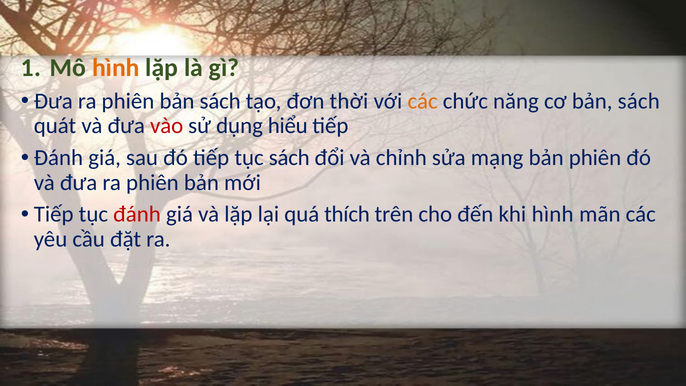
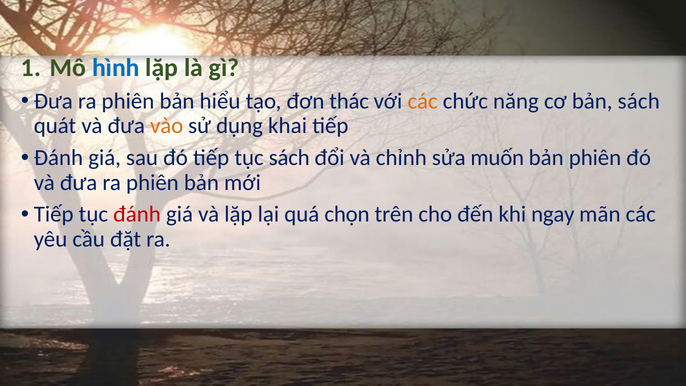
hình colour: orange -> blue (116, 68)
phiên bản sách: sách -> hiểu (220, 101)
thời: thời -> thác (349, 101)
vào colour: red -> orange (167, 126)
hiểu: hiểu -> khai (288, 126)
mạng: mạng -> muốn (497, 158)
thích: thích -> chọn (347, 214)
khi hình: hình -> ngay (553, 214)
